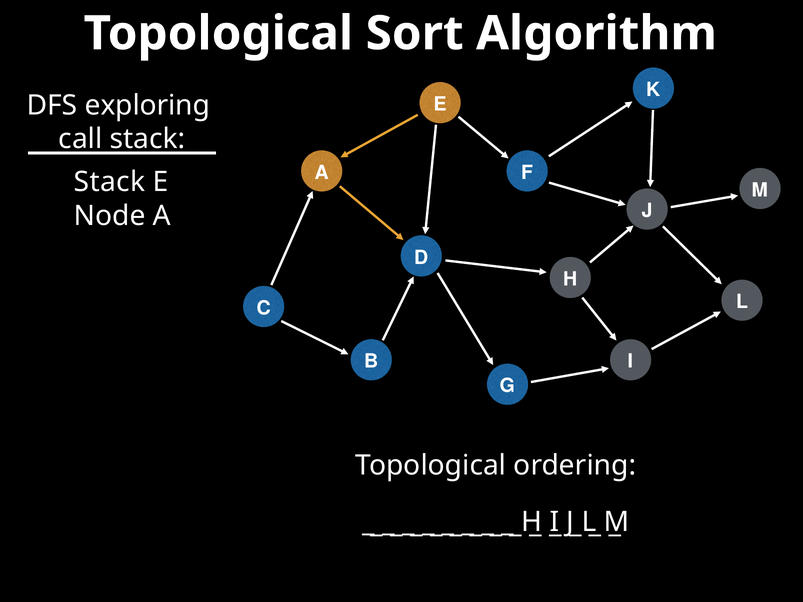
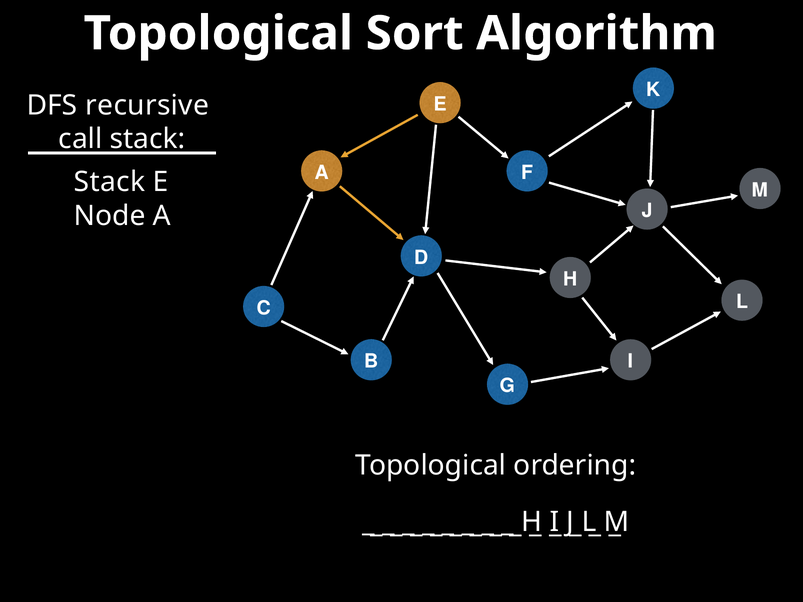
exploring: exploring -> recursive (147, 105)
